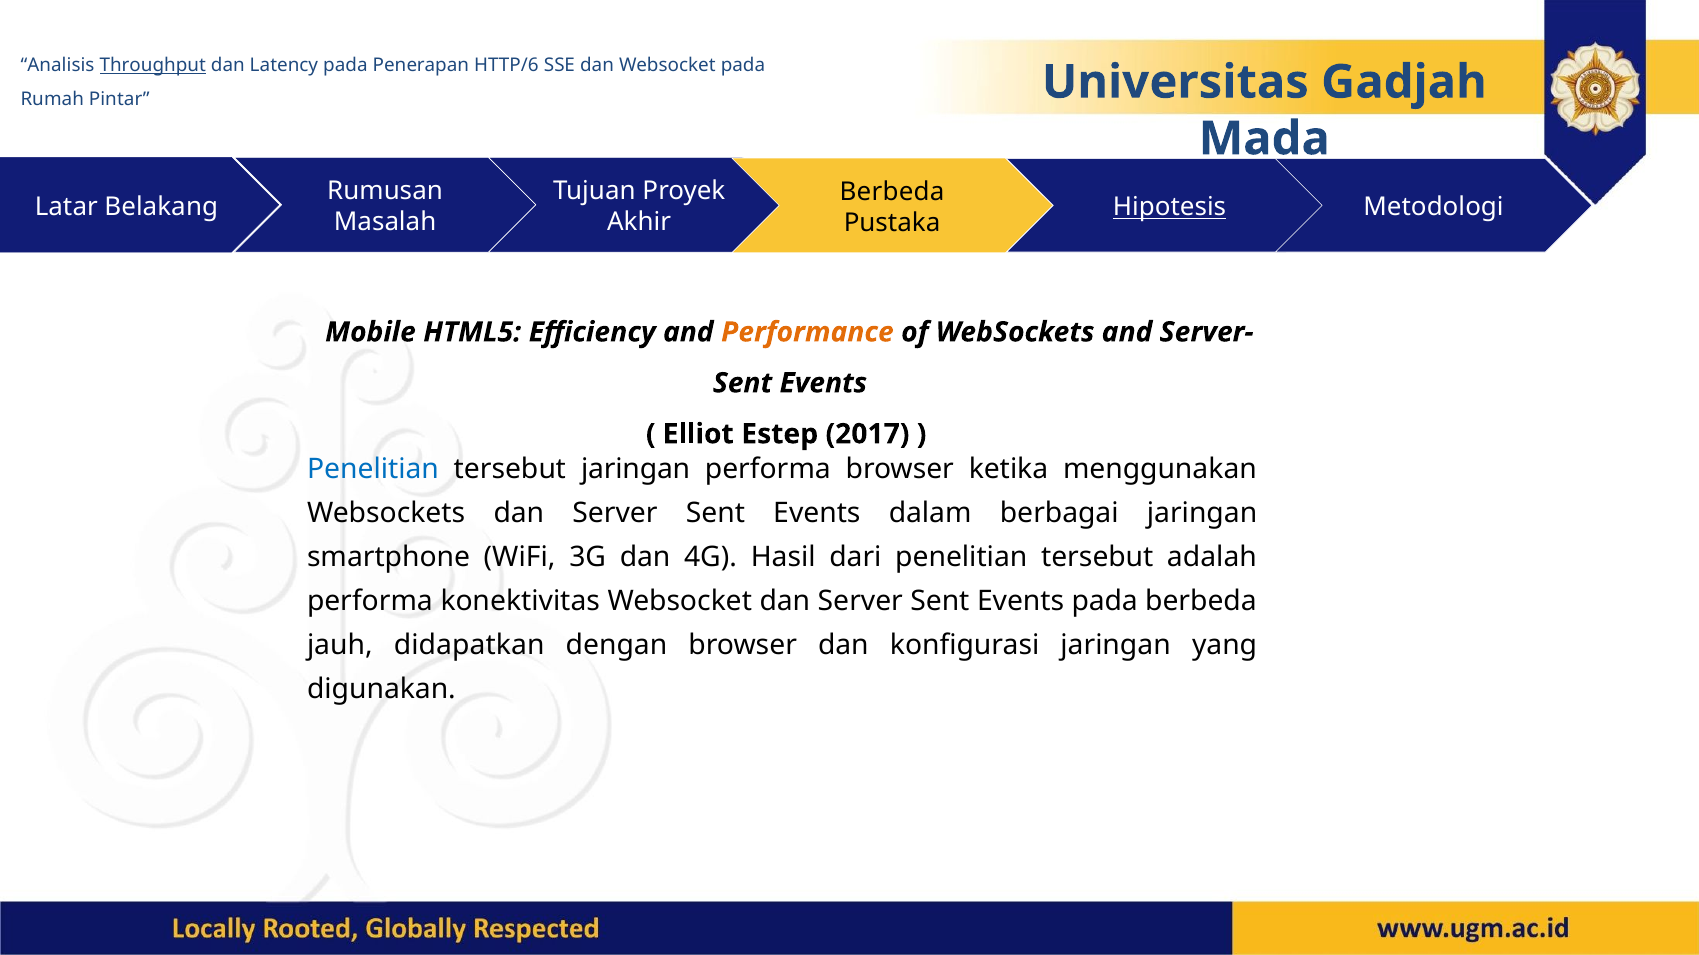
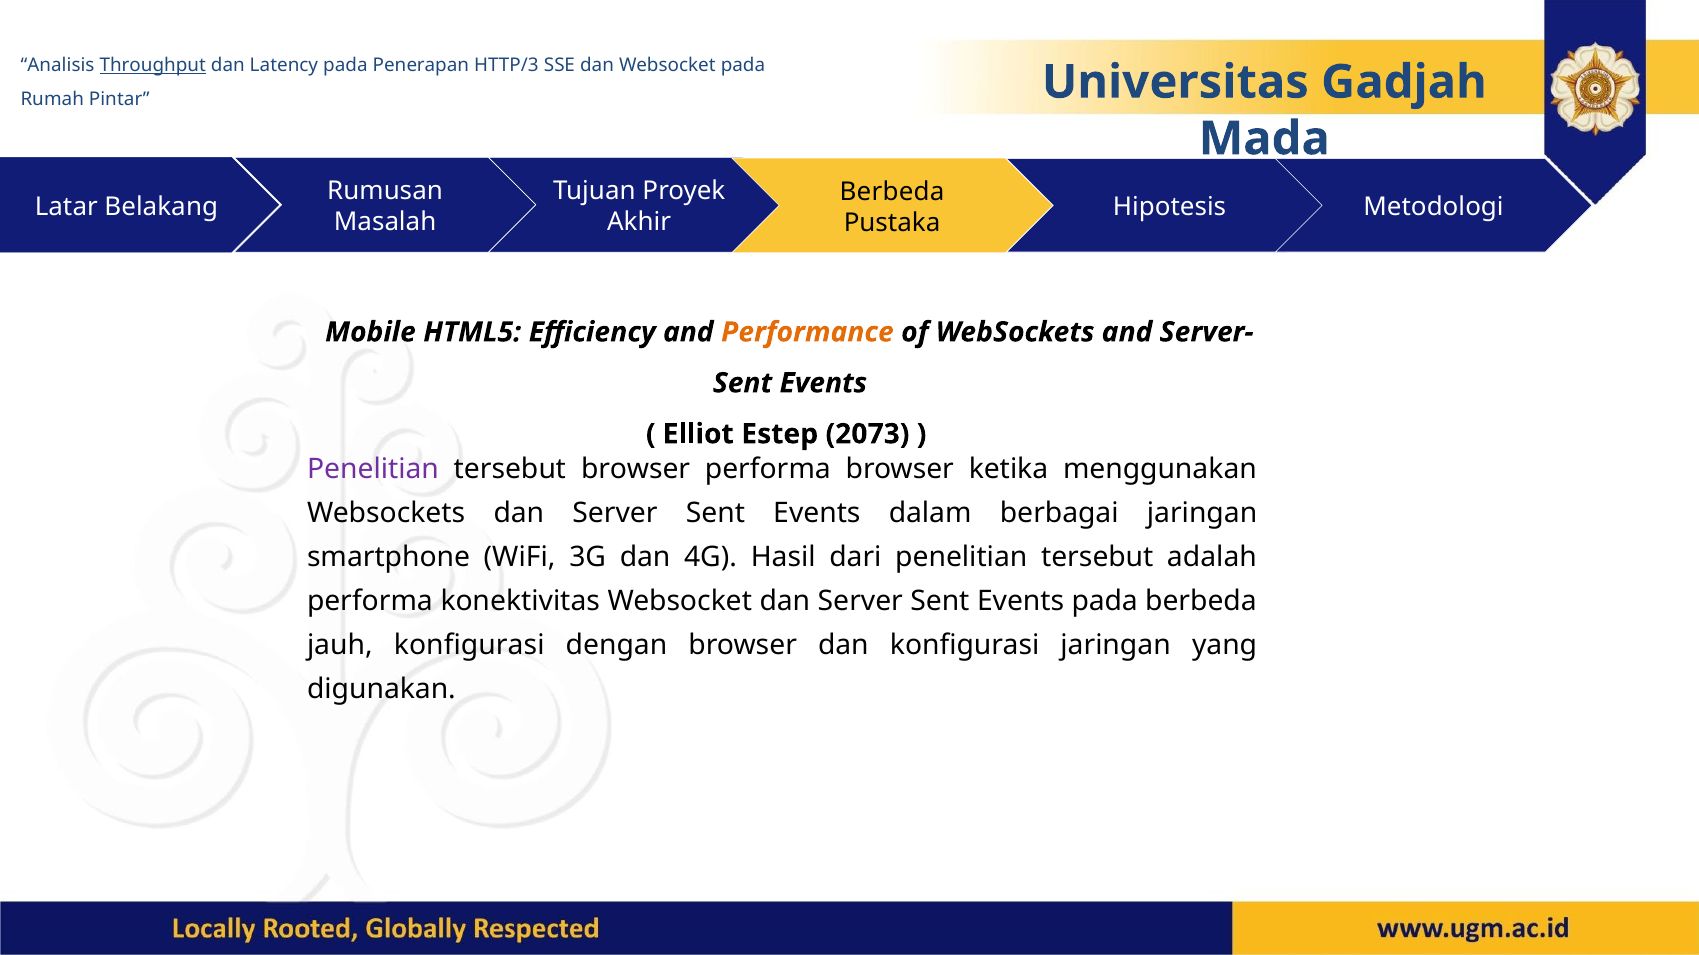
HTTP/6: HTTP/6 -> HTTP/3 (506, 65)
Hipotesis underline: present -> none (1170, 207)
2017: 2017 -> 2073 (868, 434)
Penelitian colour: blue -> purple (373, 469)
tersebut jaringan: jaringan -> browser (636, 469)
jauh didapatkan: didapatkan -> konfigurasi (469, 646)
